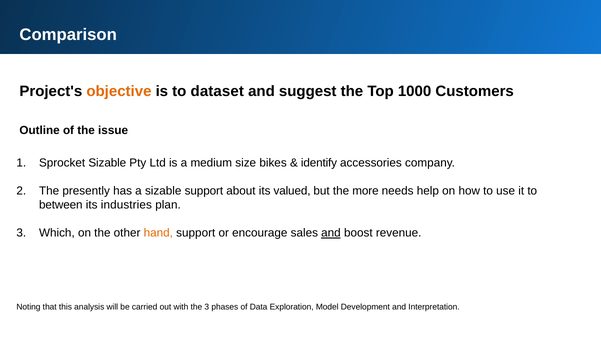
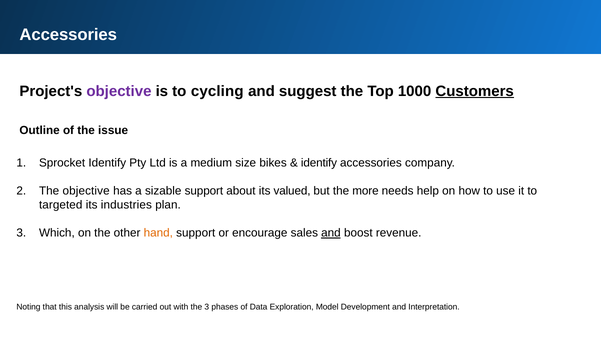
Comparison: Comparison -> Accessories (68, 35)
objective colour: orange -> purple (119, 91)
dataset: dataset -> cycling (217, 91)
Customers underline: none -> present (475, 91)
Sprocket Sizable: Sizable -> Identify (107, 163)
The presently: presently -> objective (86, 191)
between: between -> targeted (61, 205)
